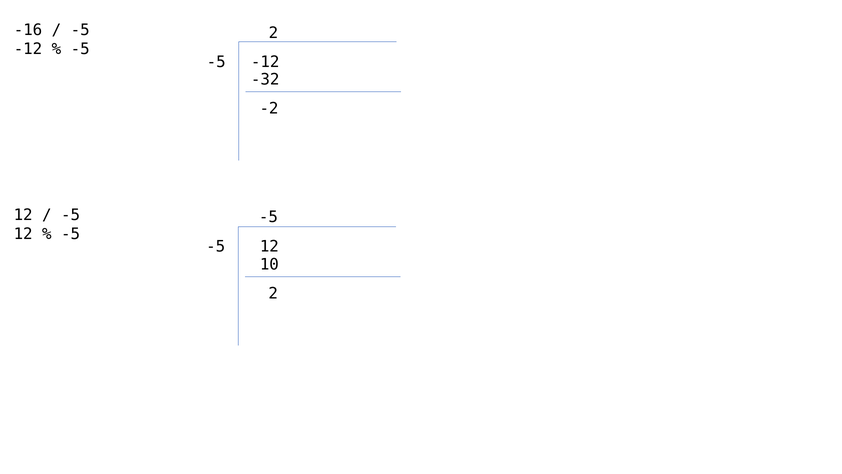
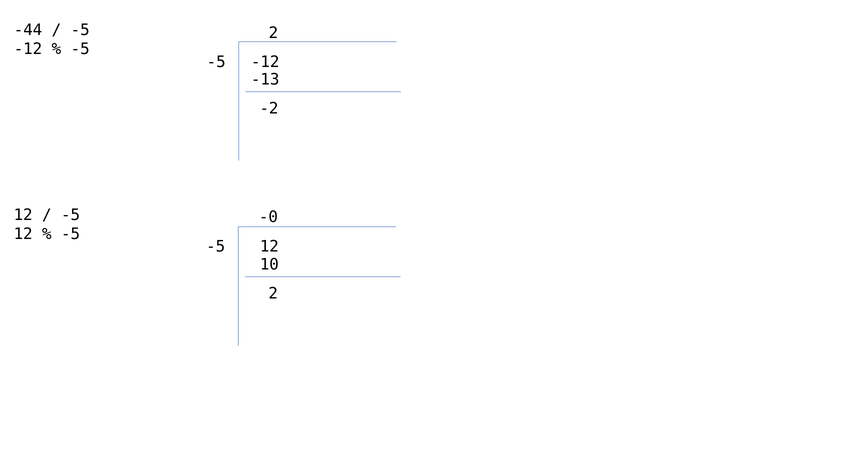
-16: -16 -> -44 (28, 30)
-32: -32 -> -13 (265, 80)
-5: -5 -> -0 (268, 217)
